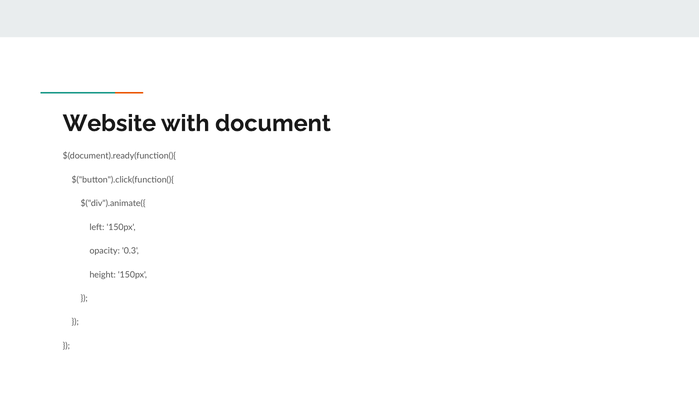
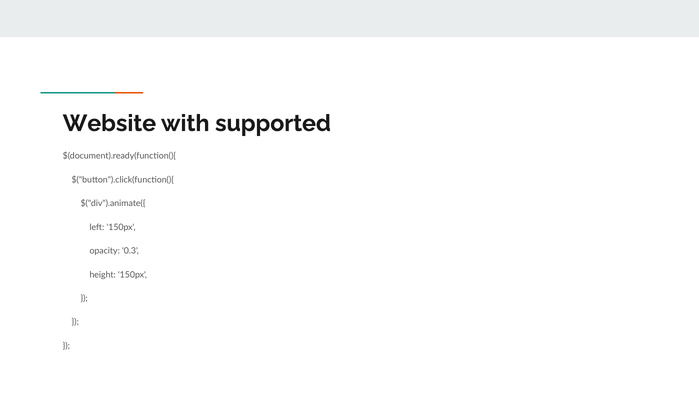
document: document -> supported (273, 123)
